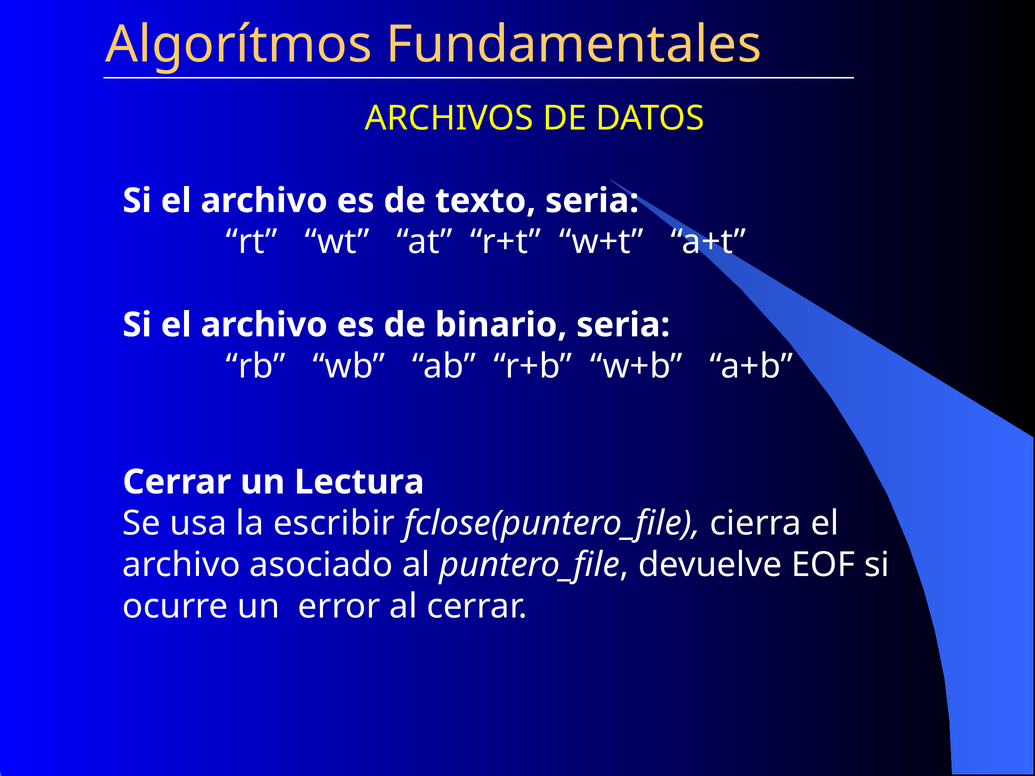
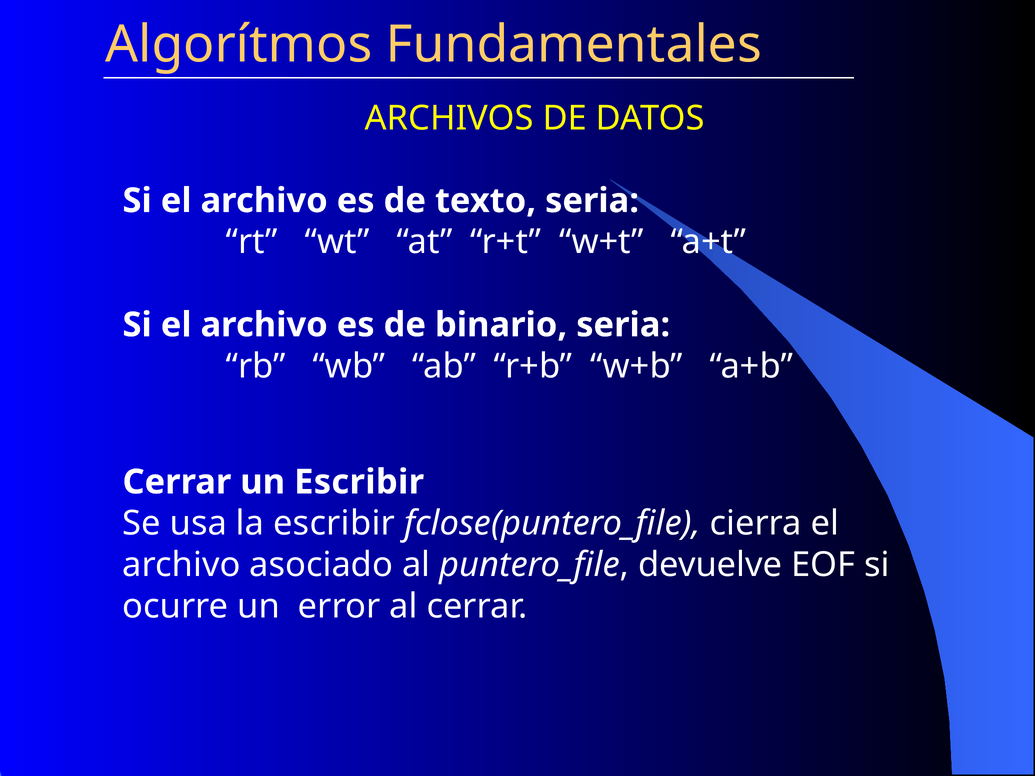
un Lectura: Lectura -> Escribir (359, 482)
